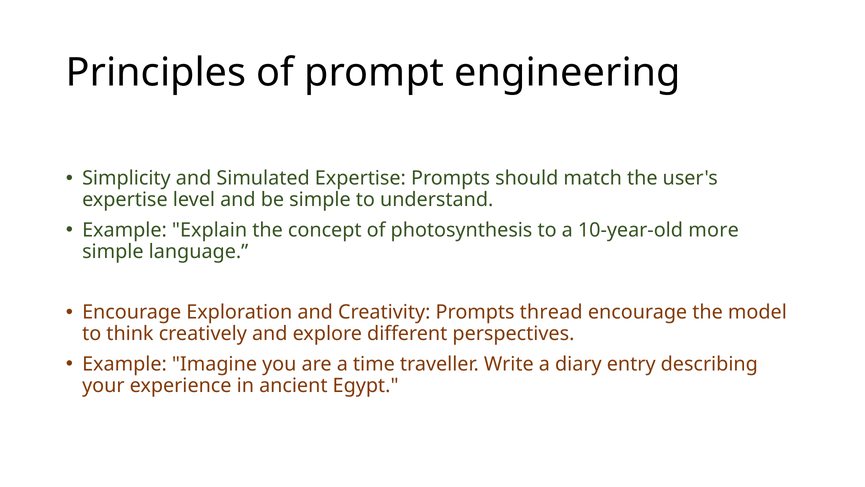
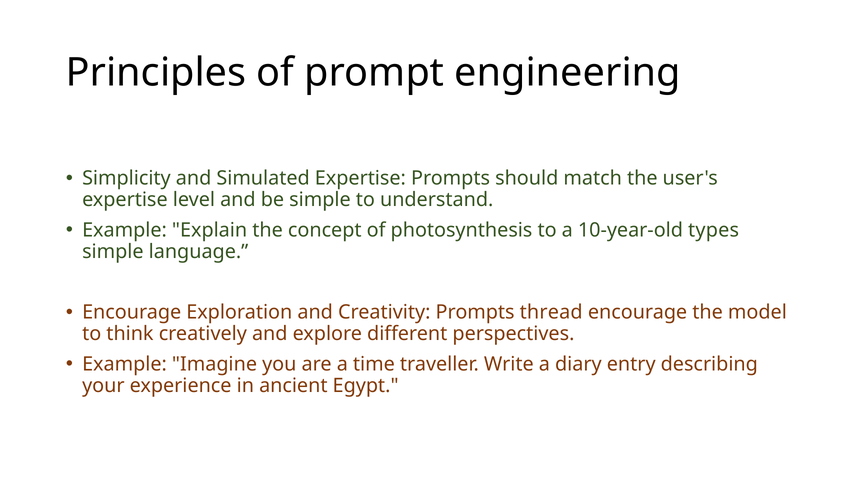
more: more -> types (714, 230)
